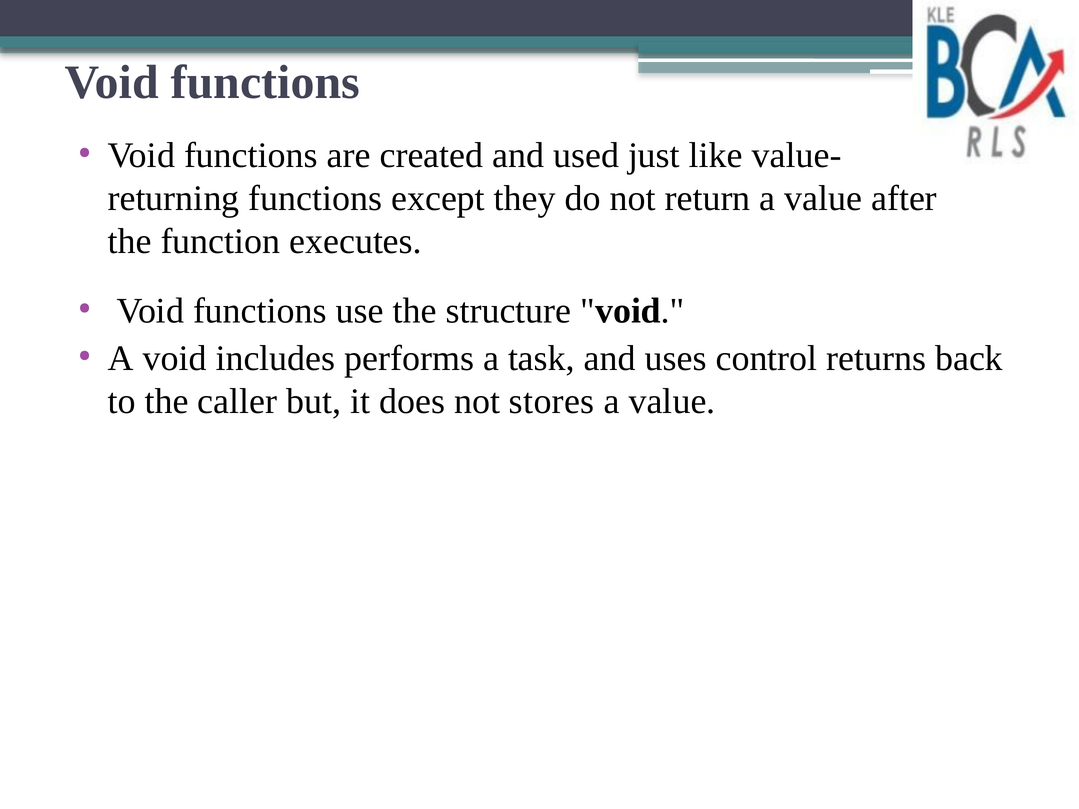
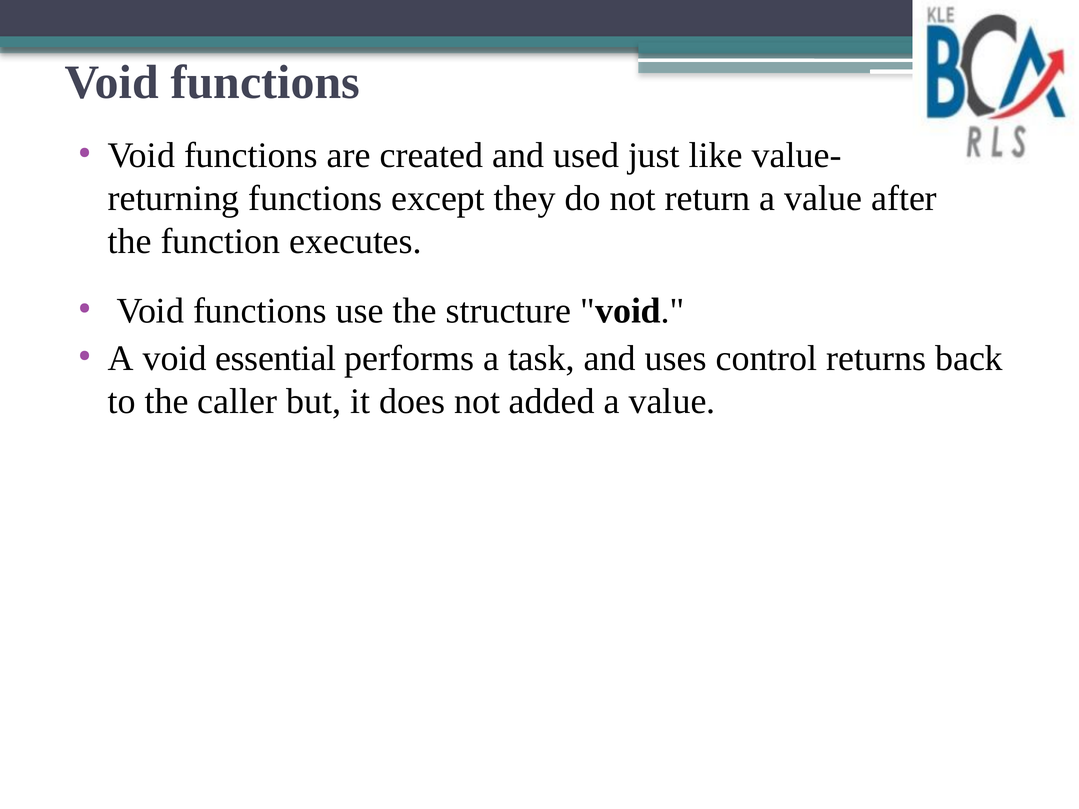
includes: includes -> essential (276, 359)
stores: stores -> added (552, 402)
